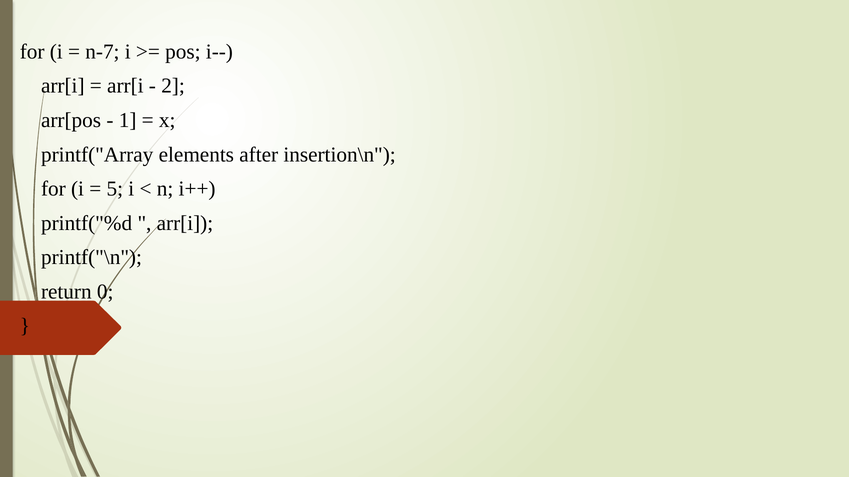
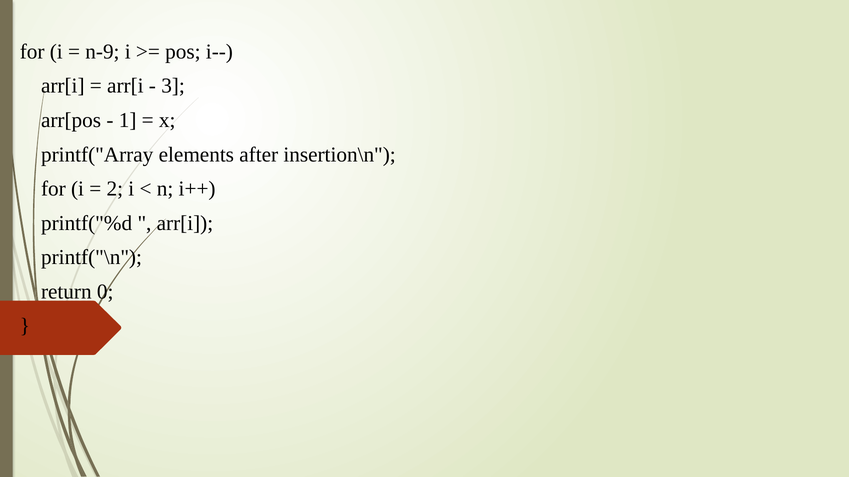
n-7: n-7 -> n-9 (102, 52)
2: 2 -> 3 (173, 86)
5: 5 -> 2 (115, 189)
